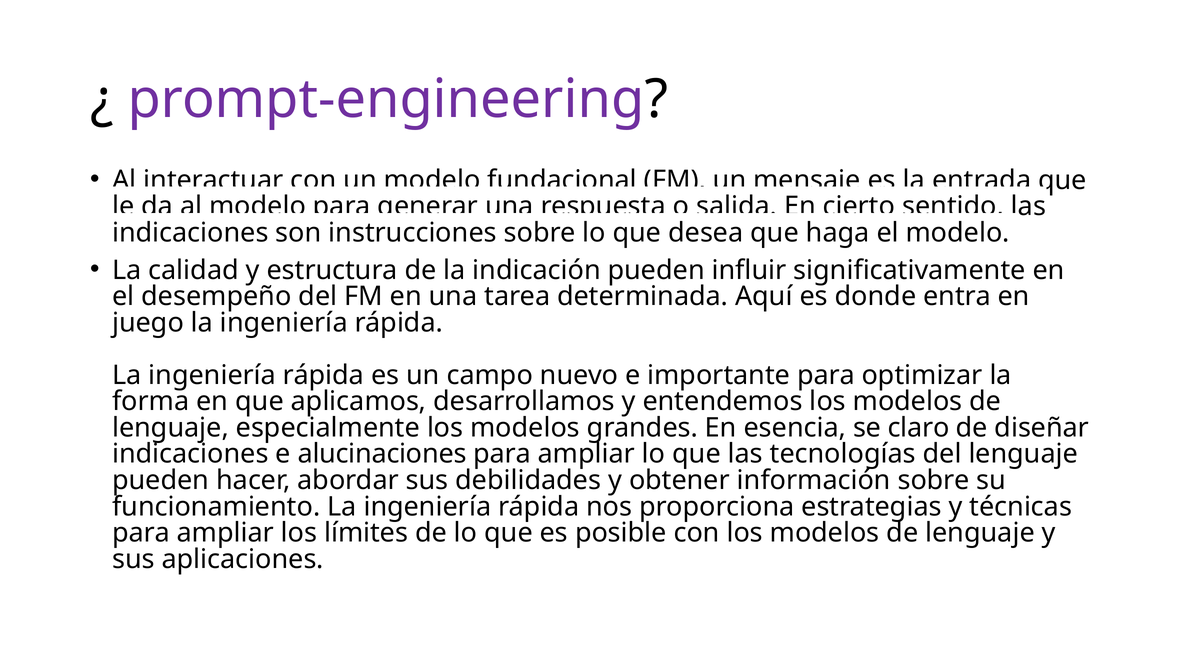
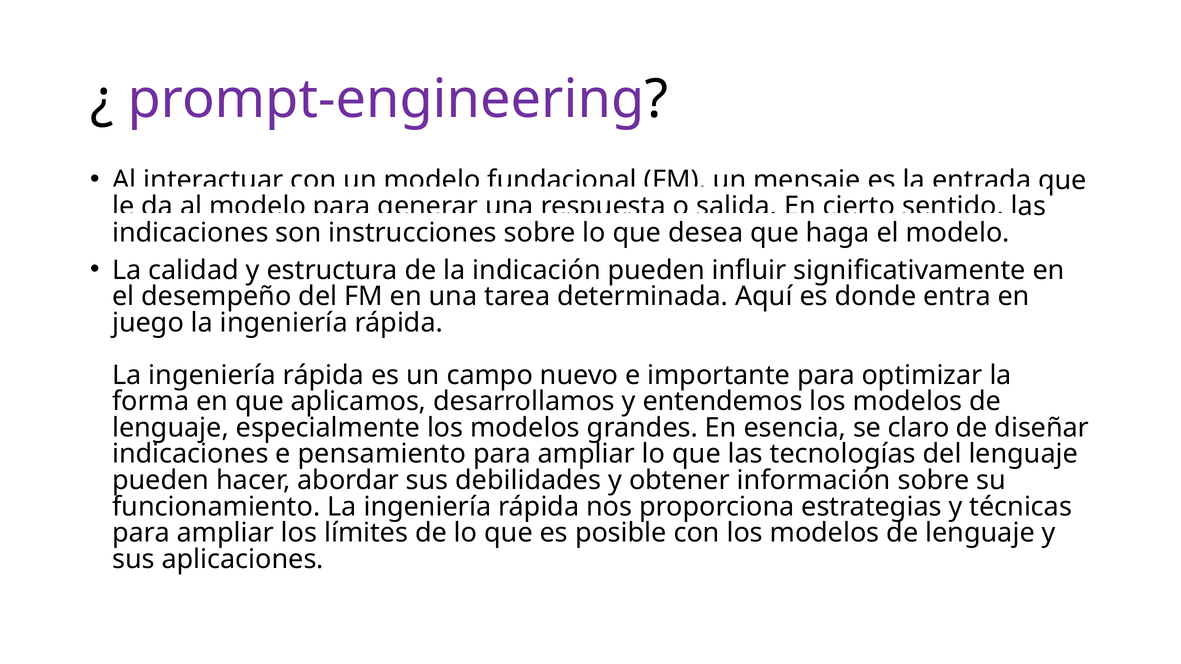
alucinaciones: alucinaciones -> pensamiento (382, 454)
